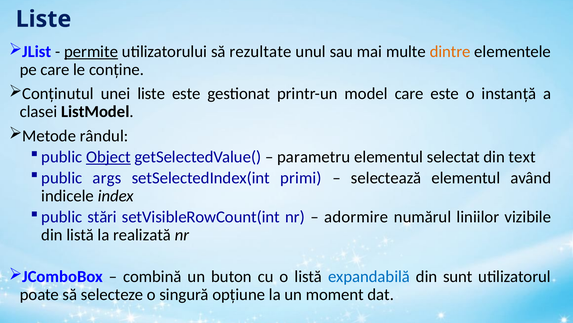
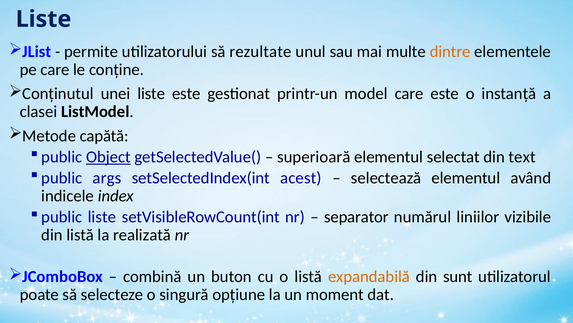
permite underline: present -> none (91, 52)
rândul: rândul -> capătă (104, 136)
parametru: parametru -> superioară (314, 157)
primi: primi -> acest (301, 178)
public stări: stări -> liste (102, 217)
adormire: adormire -> separator (356, 217)
expandabilă colour: blue -> orange (369, 276)
